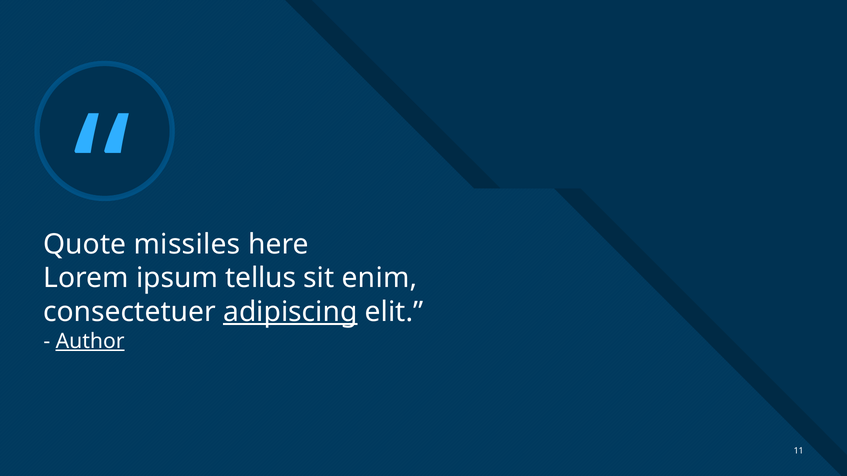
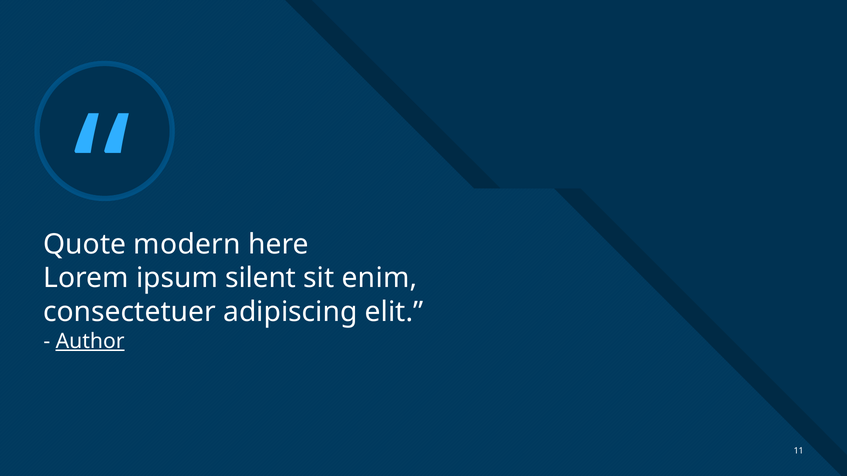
missiles: missiles -> modern (187, 244)
tellus: tellus -> silent (261, 278)
adipiscing underline: present -> none (290, 312)
